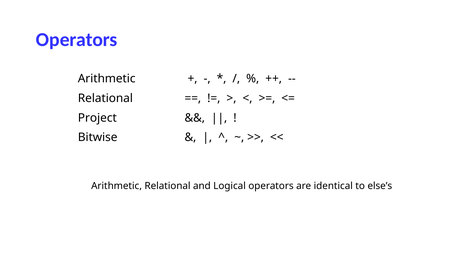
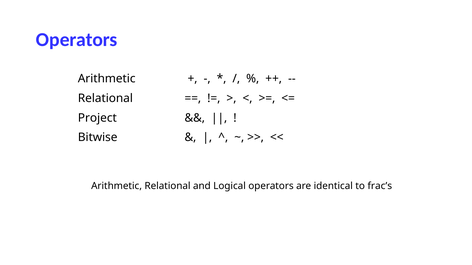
else’s: else’s -> frac’s (380, 186)
